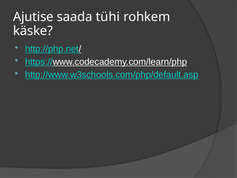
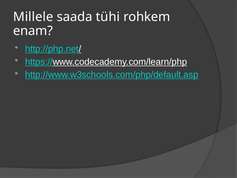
Ajutise: Ajutise -> Millele (33, 17)
käske: käske -> enam (33, 31)
